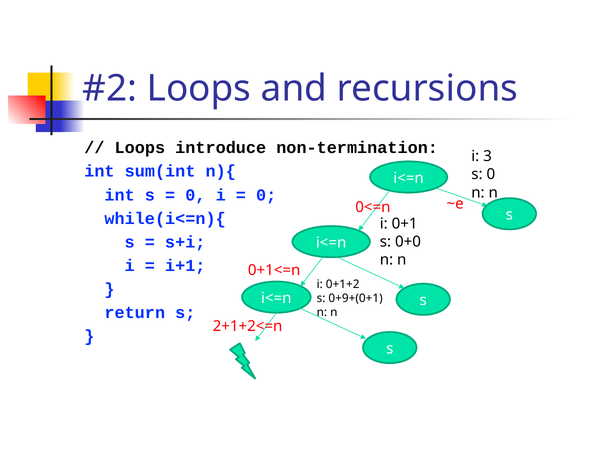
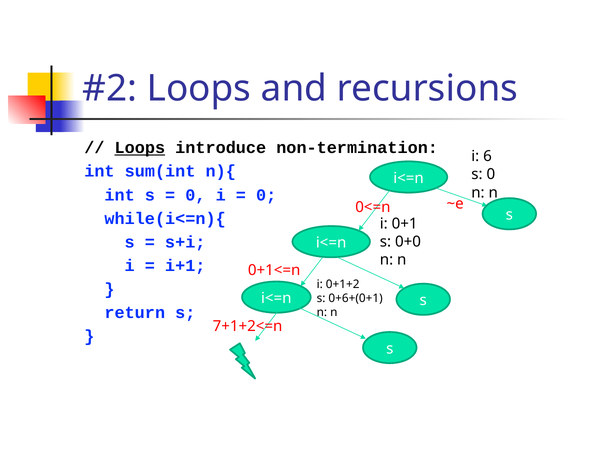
Loops underline: none -> present (140, 148)
3: 3 -> 6 (487, 156)
0+9+(0+1: 0+9+(0+1 -> 0+6+(0+1 (356, 298)
2+1+2<=n: 2+1+2<=n -> 7+1+2<=n (248, 326)
